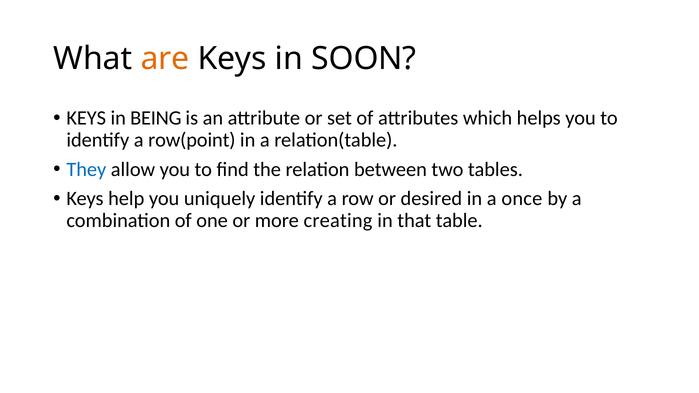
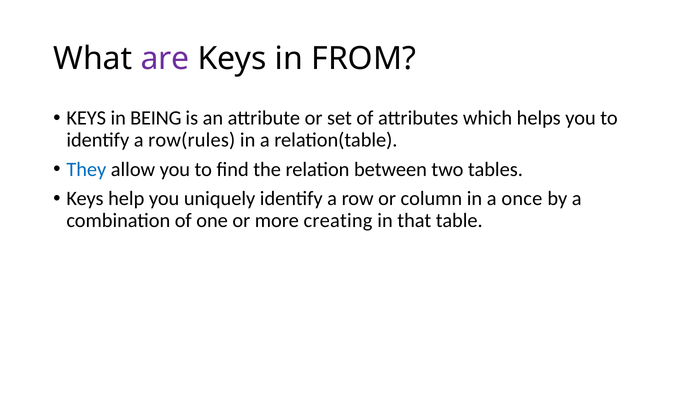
are colour: orange -> purple (165, 59)
SOON: SOON -> FROM (364, 59)
row(point: row(point -> row(rules (192, 140)
desired: desired -> column (431, 199)
